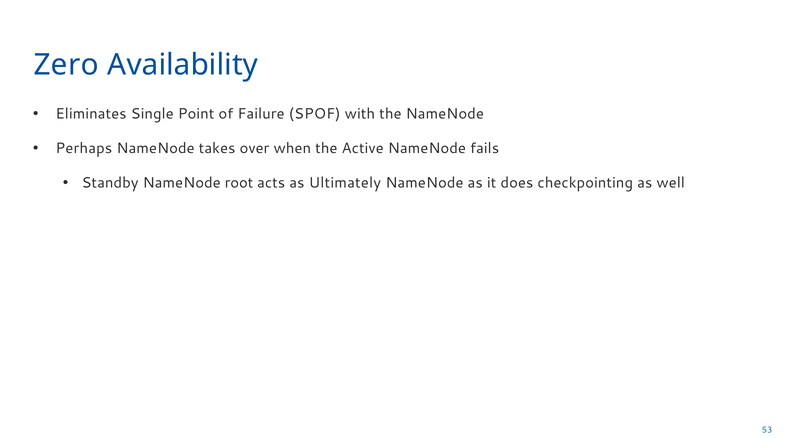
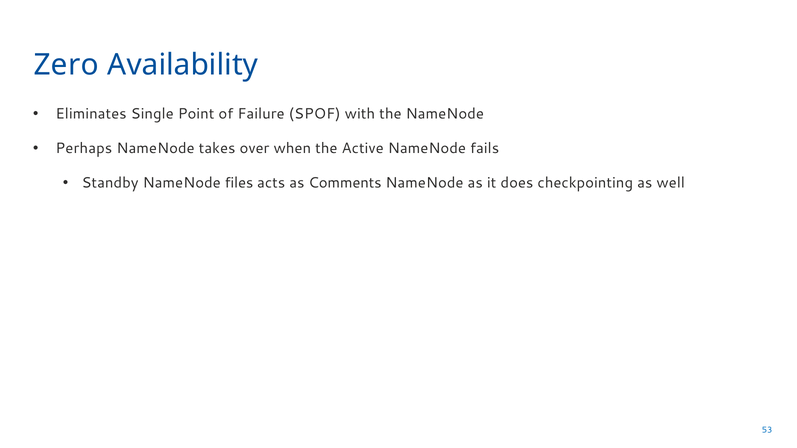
root: root -> files (239, 183)
Ultimately: Ultimately -> Comments (345, 183)
